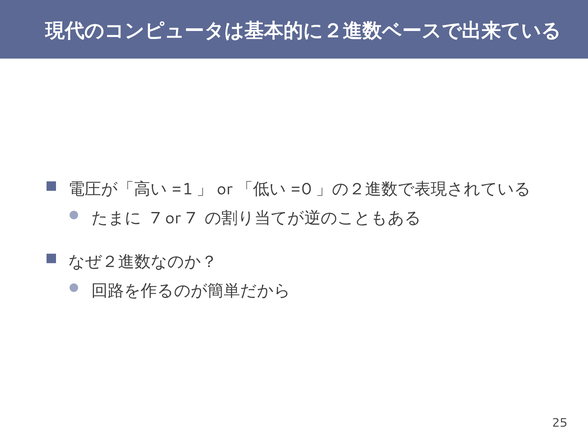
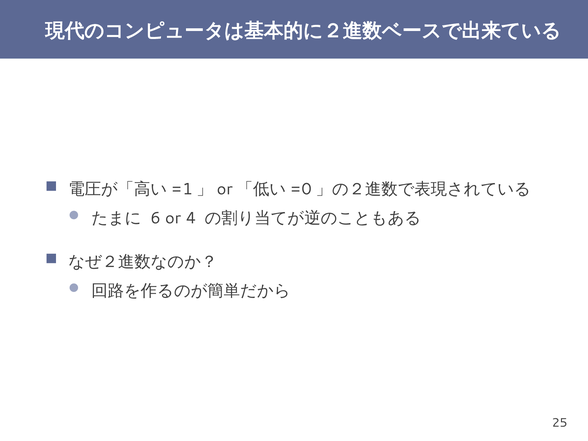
7: 7 -> 6 (156, 218)
or 7: 7 -> 4 (191, 218)
